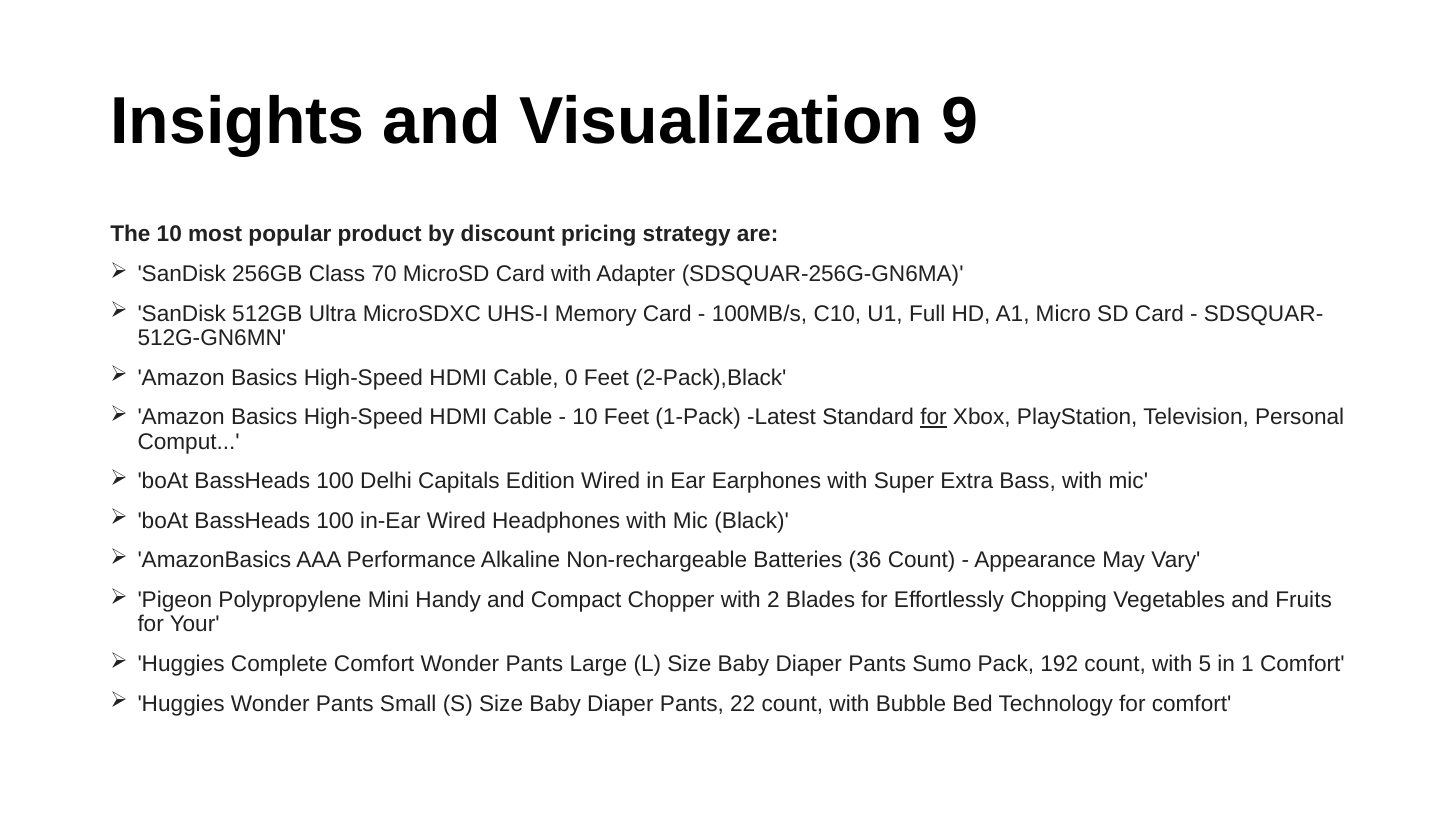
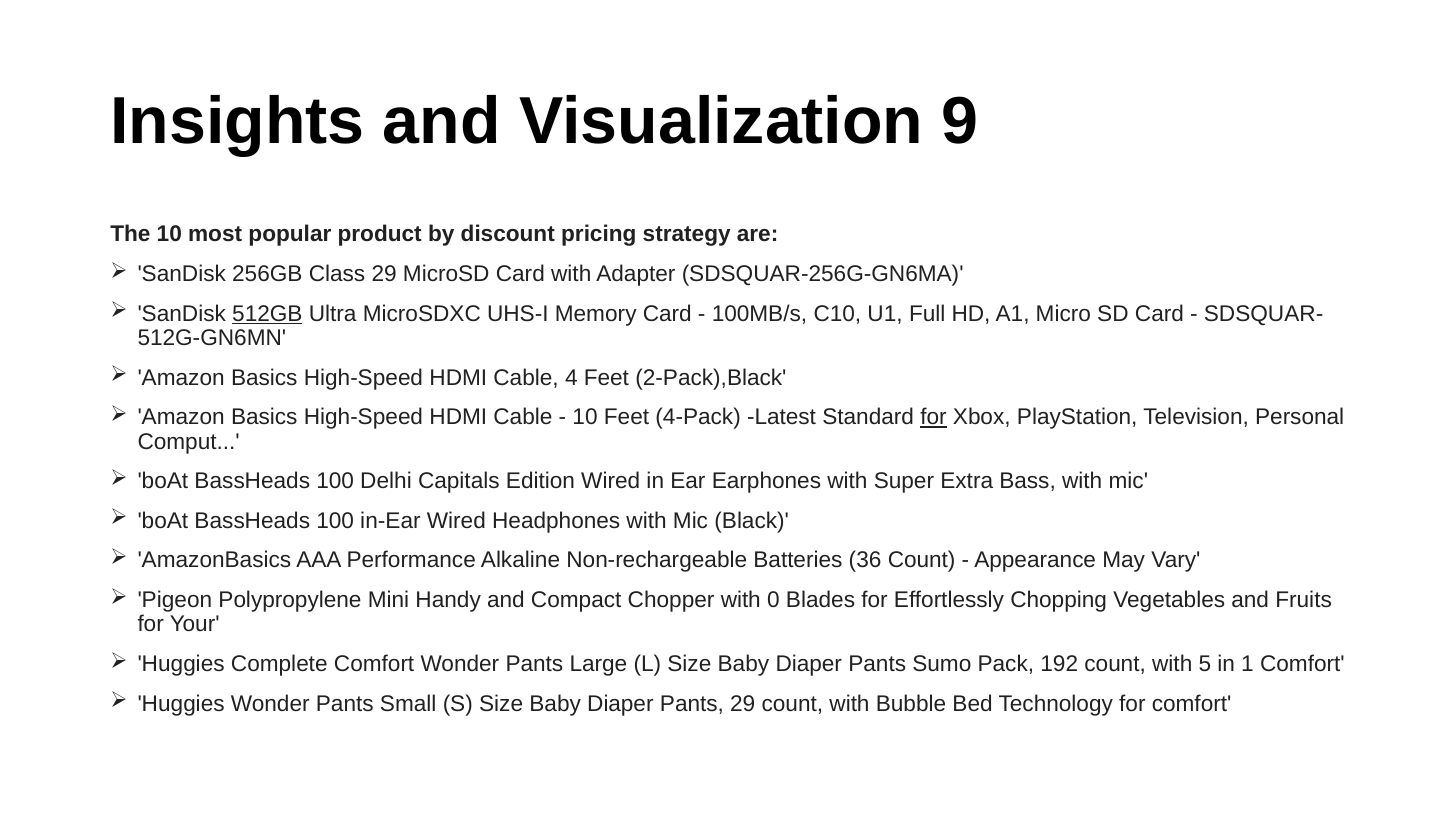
Class 70: 70 -> 29 (384, 274)
512GB underline: none -> present (267, 313)
0: 0 -> 4 (571, 377)
1-Pack: 1-Pack -> 4-Pack (698, 417)
2: 2 -> 0 (773, 600)
Pants 22: 22 -> 29 (743, 703)
